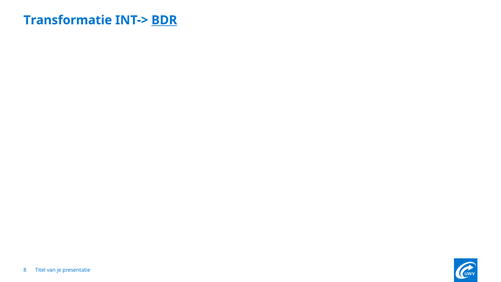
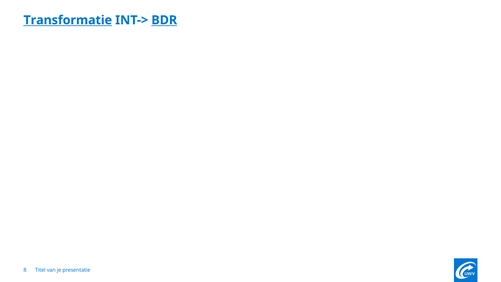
Transformatie underline: none -> present (68, 20)
